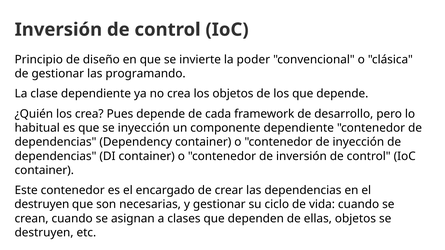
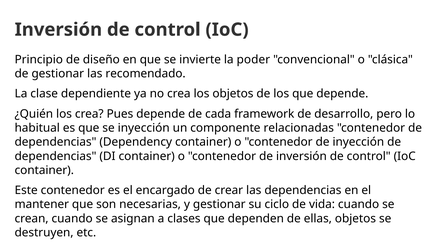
programando: programando -> recomendado (146, 74)
componente dependiente: dependiente -> relacionadas (299, 128)
destruyen: destruyen -> mantener (42, 205)
